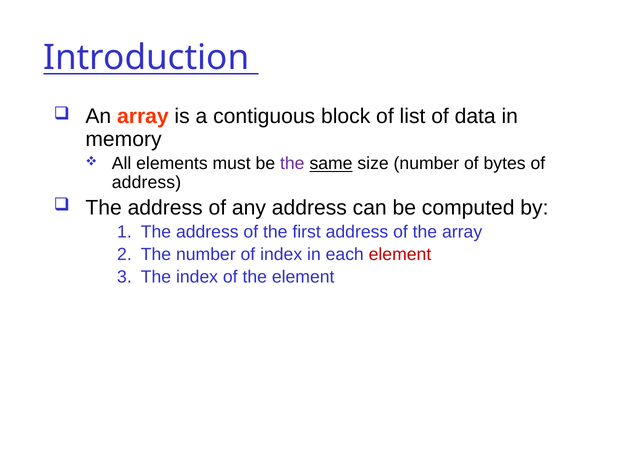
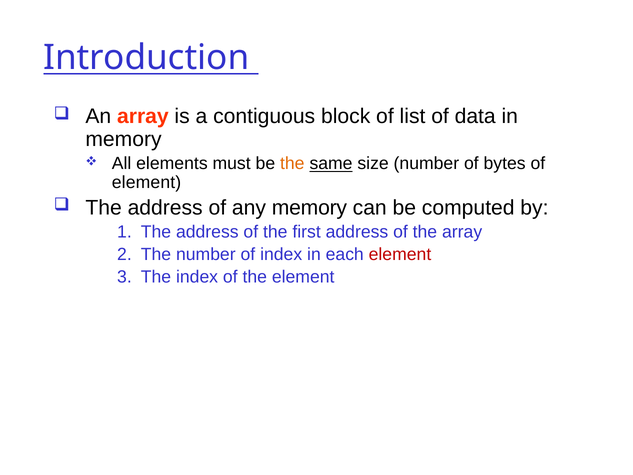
the colour: purple -> orange (292, 164)
address: address -> element (146, 182)
any address: address -> memory (309, 208)
